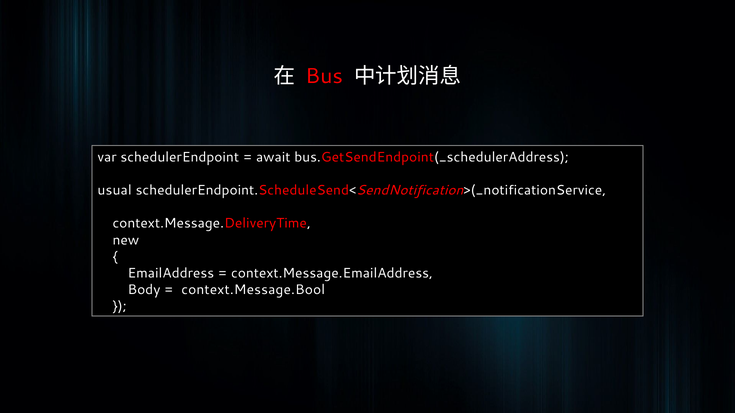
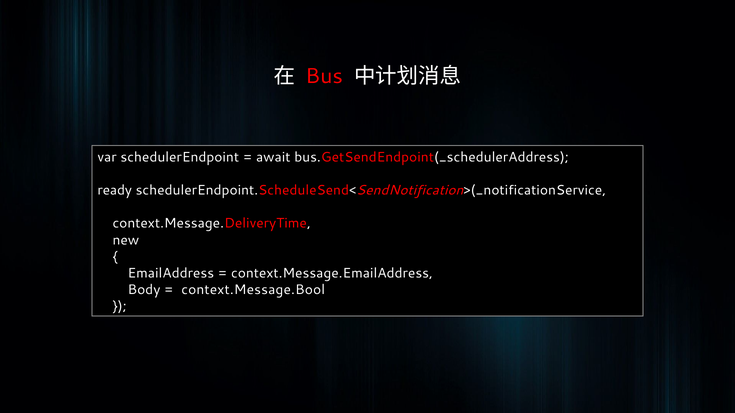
usual: usual -> ready (115, 191)
